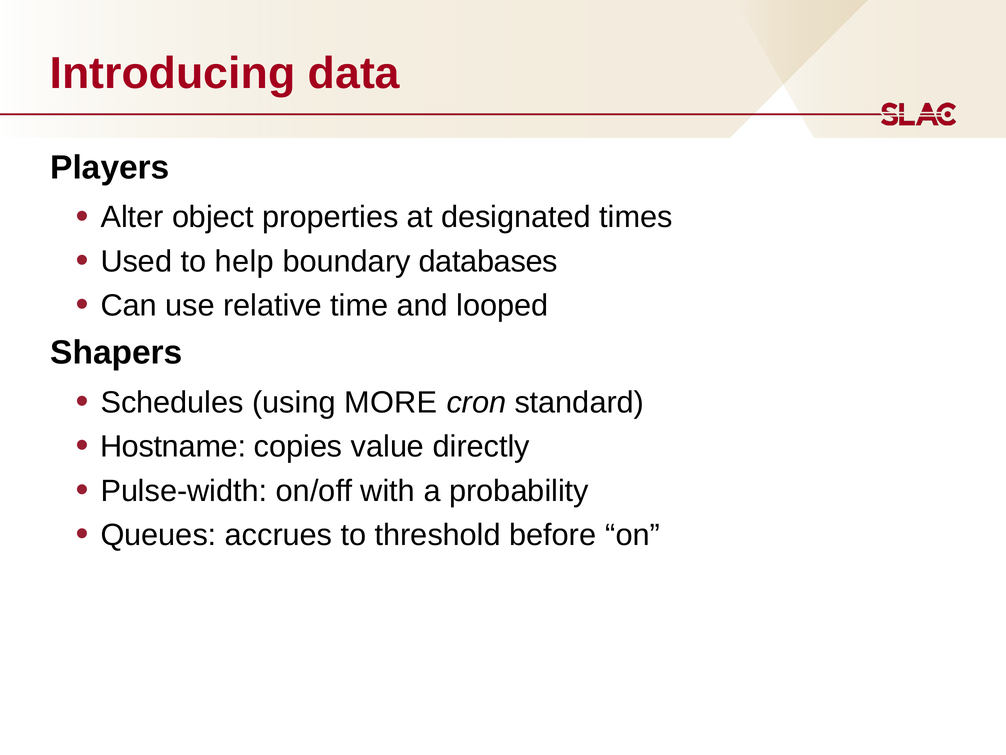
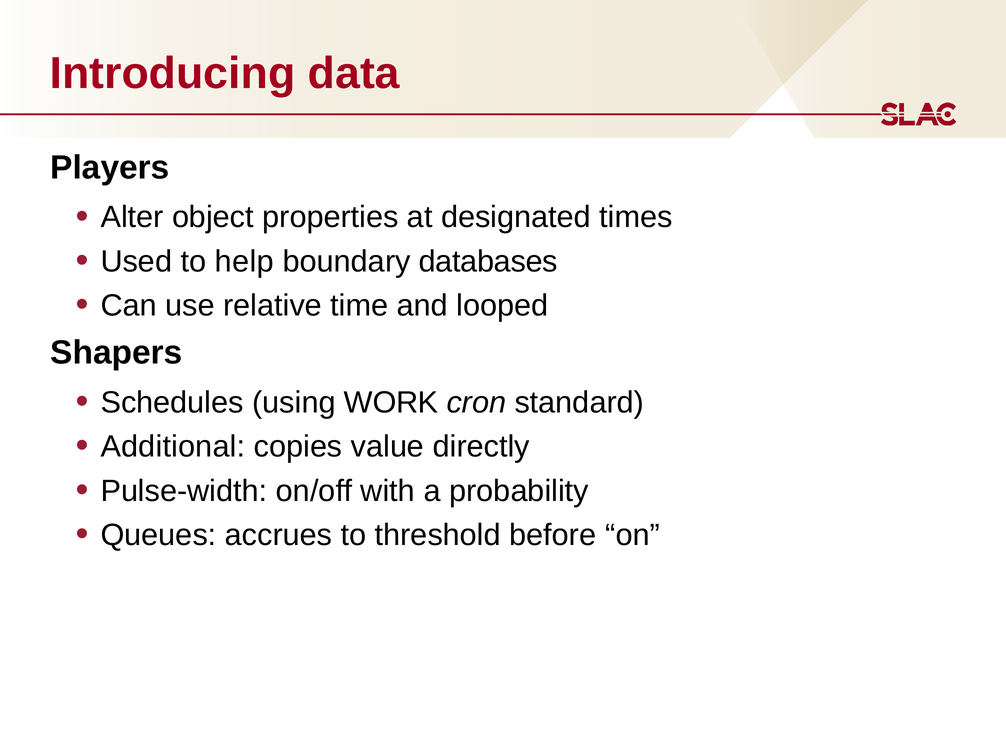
MORE: MORE -> WORK (391, 402)
Hostname: Hostname -> Additional (173, 446)
